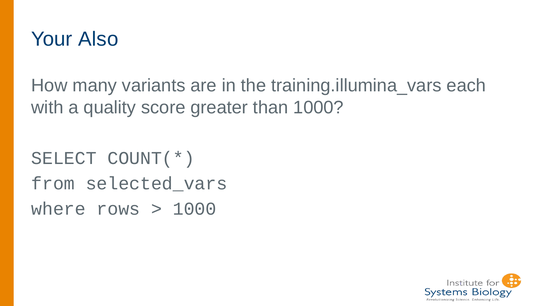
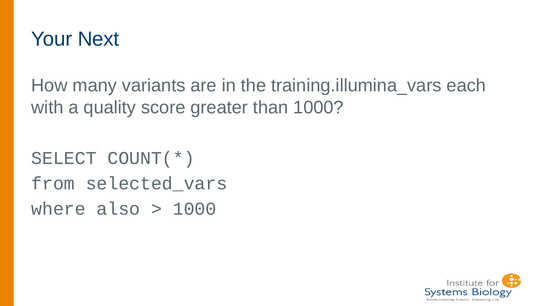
Also: Also -> Next (98, 39)
rows: rows -> also (118, 209)
